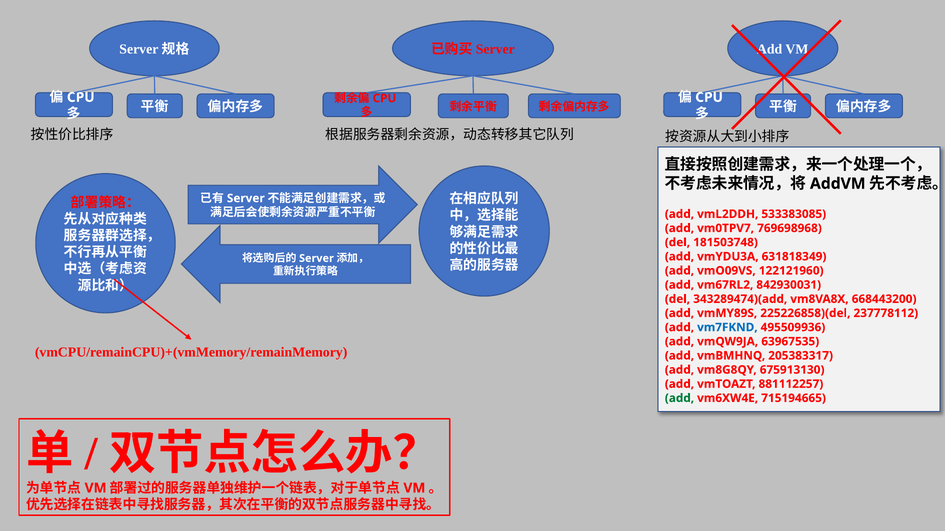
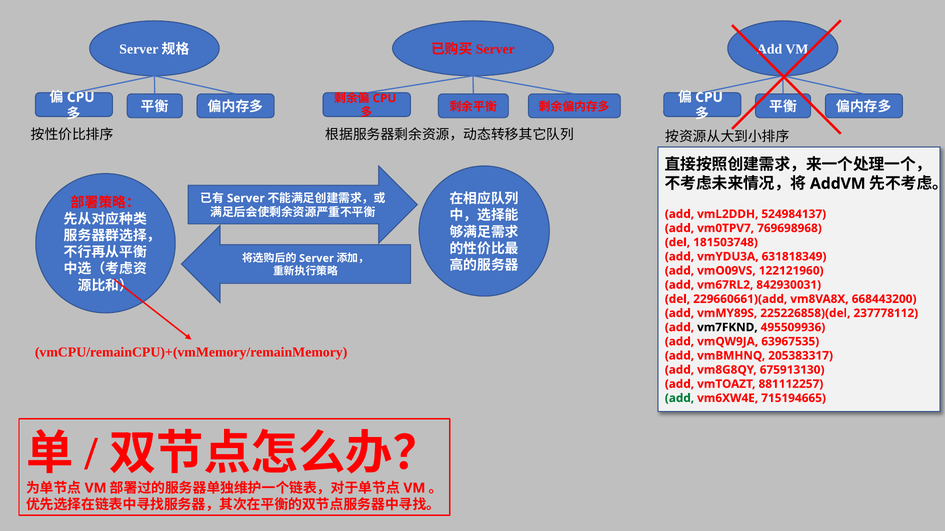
533383085: 533383085 -> 524984137 (794, 214)
343289474)(add: 343289474)(add -> 229660661)(add (740, 299)
vm7FKND colour: blue -> black (727, 328)
